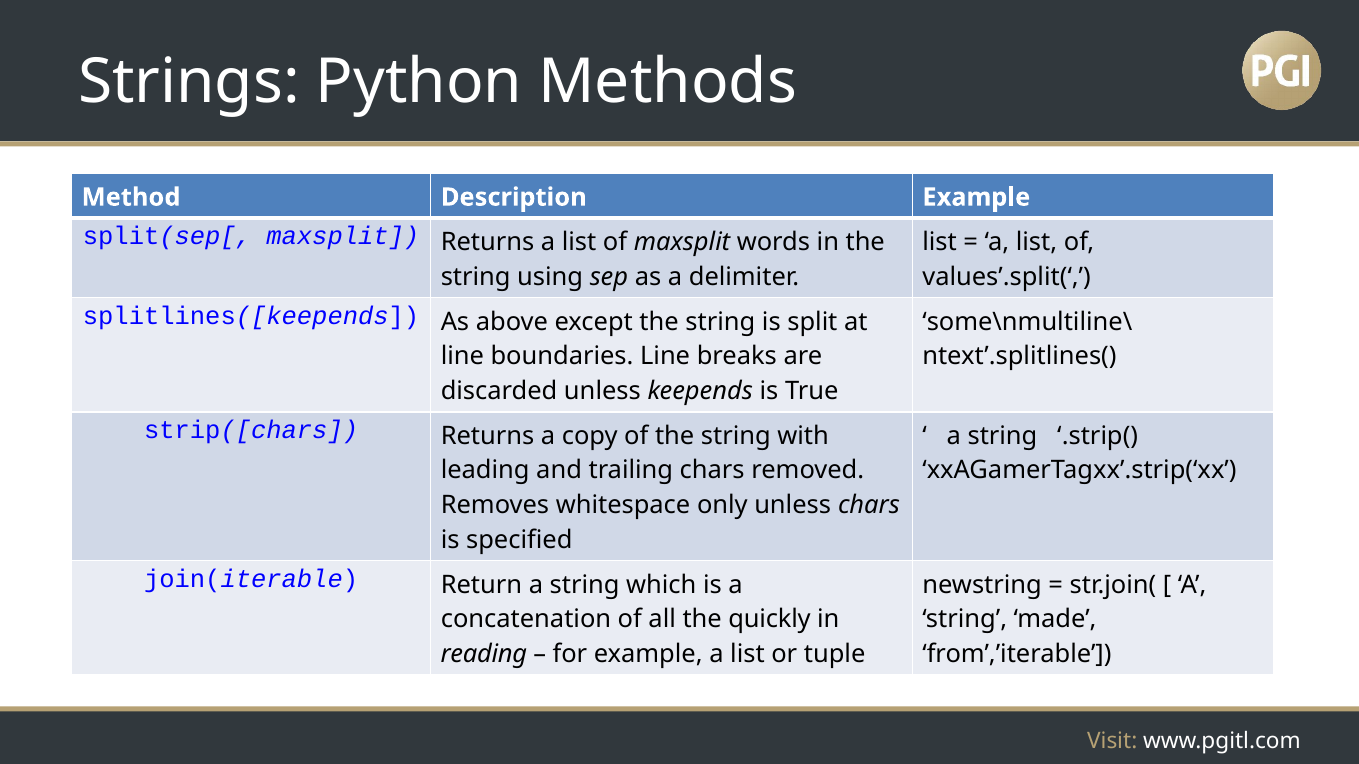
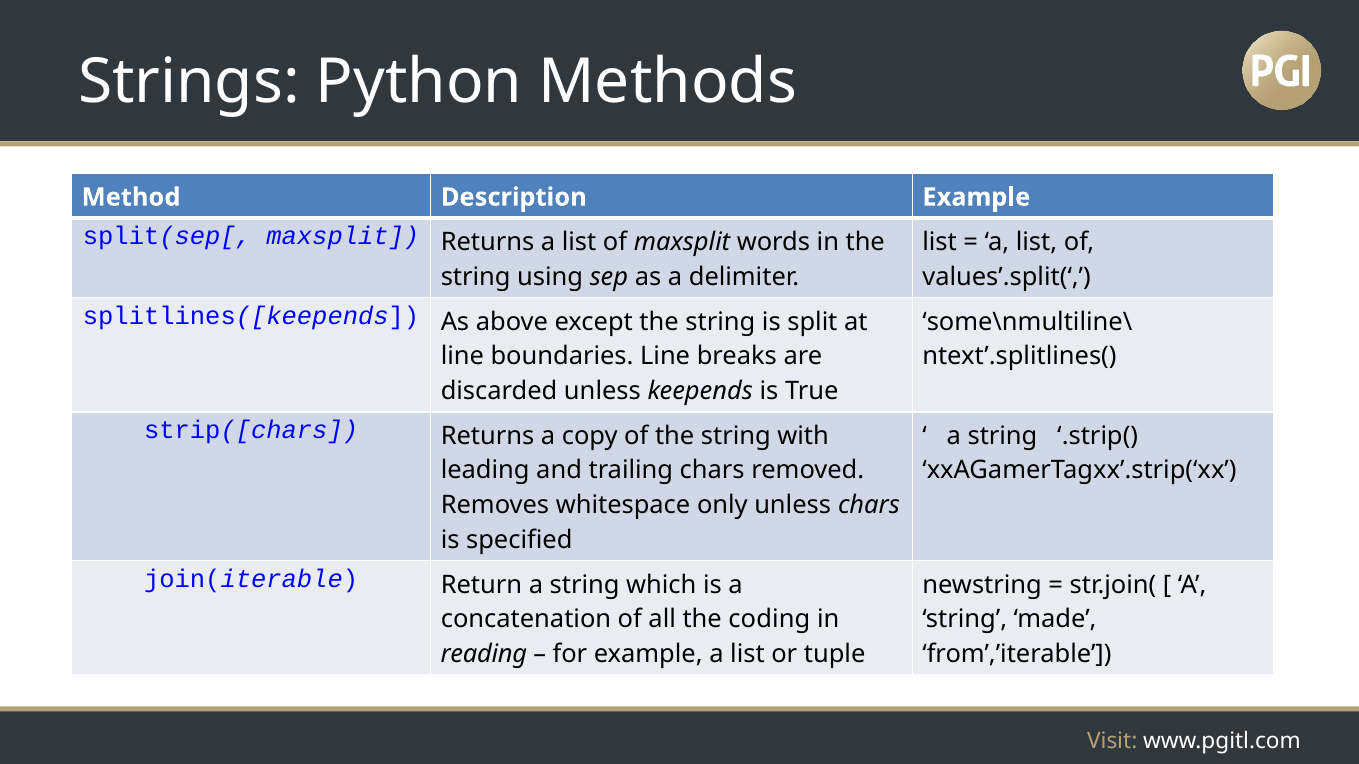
quickly: quickly -> coding (769, 620)
